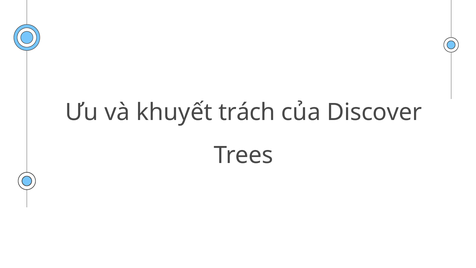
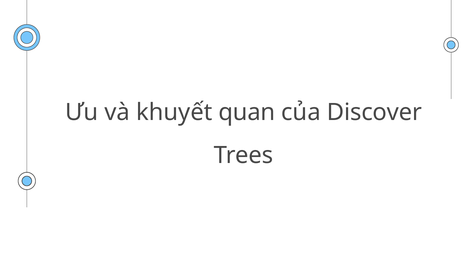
trách: trách -> quan (247, 112)
